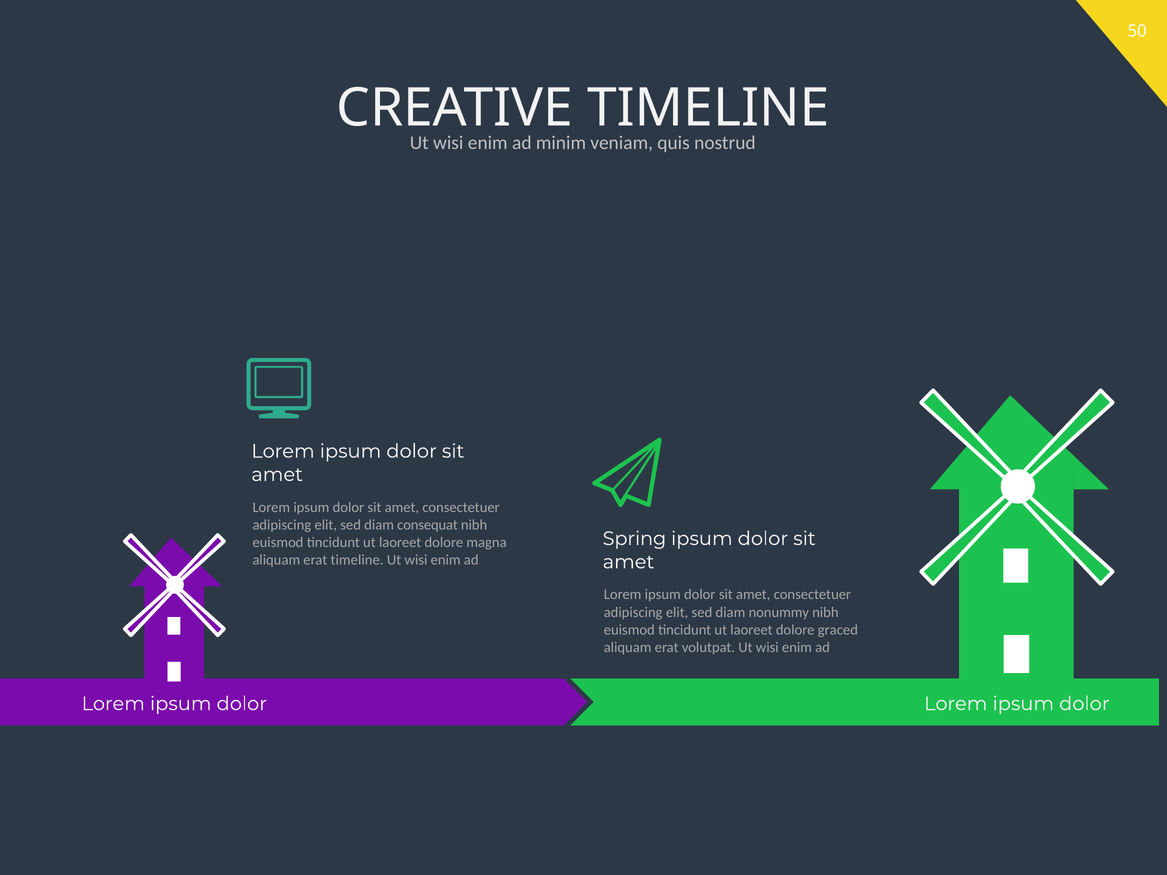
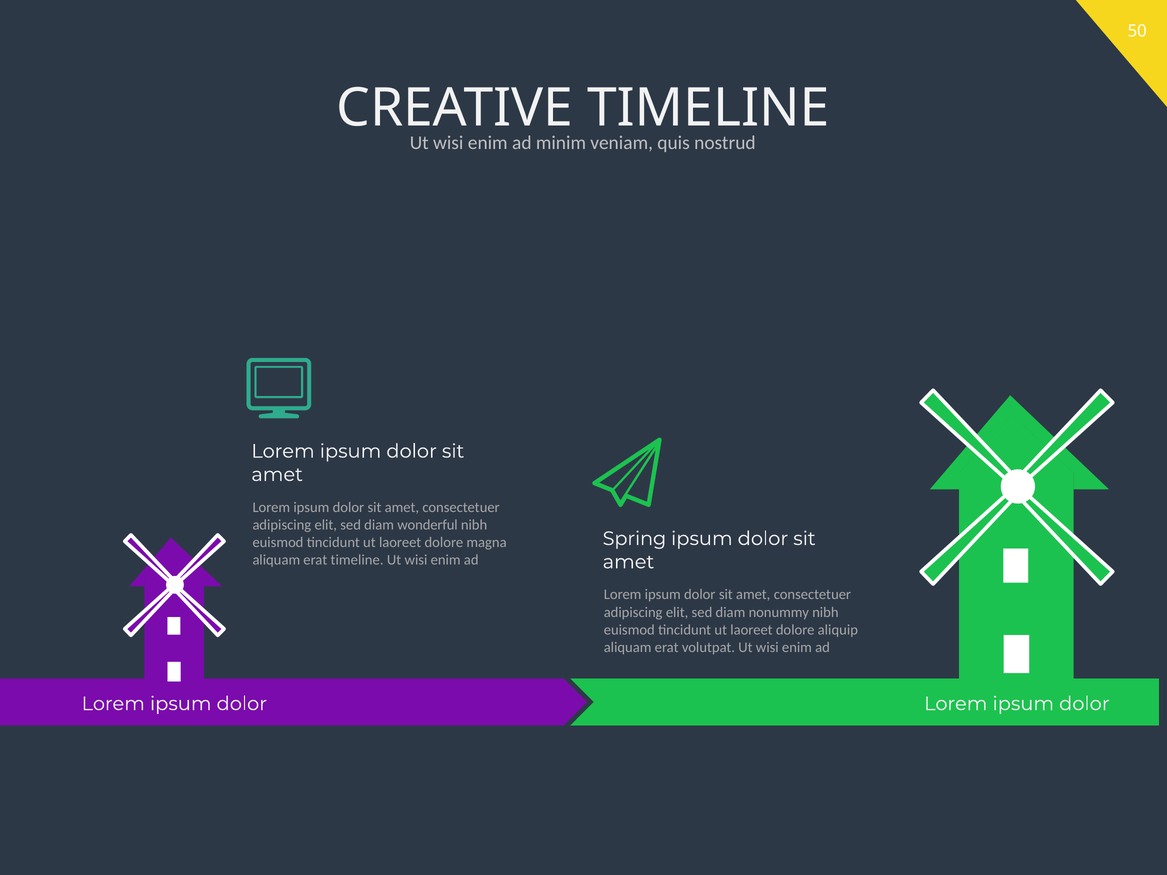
consequat: consequat -> wonderful (428, 525)
graced: graced -> aliquip (838, 630)
